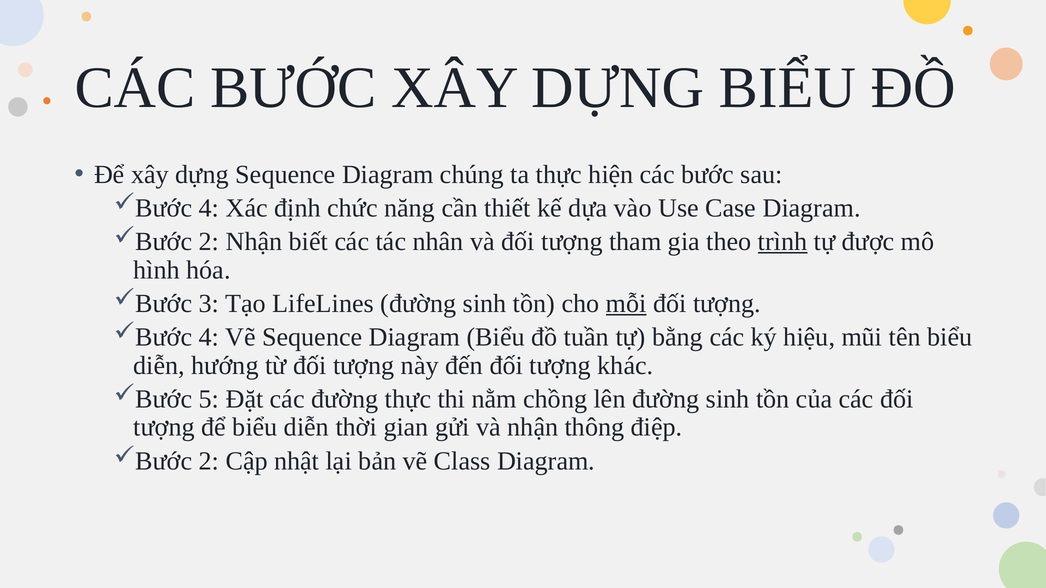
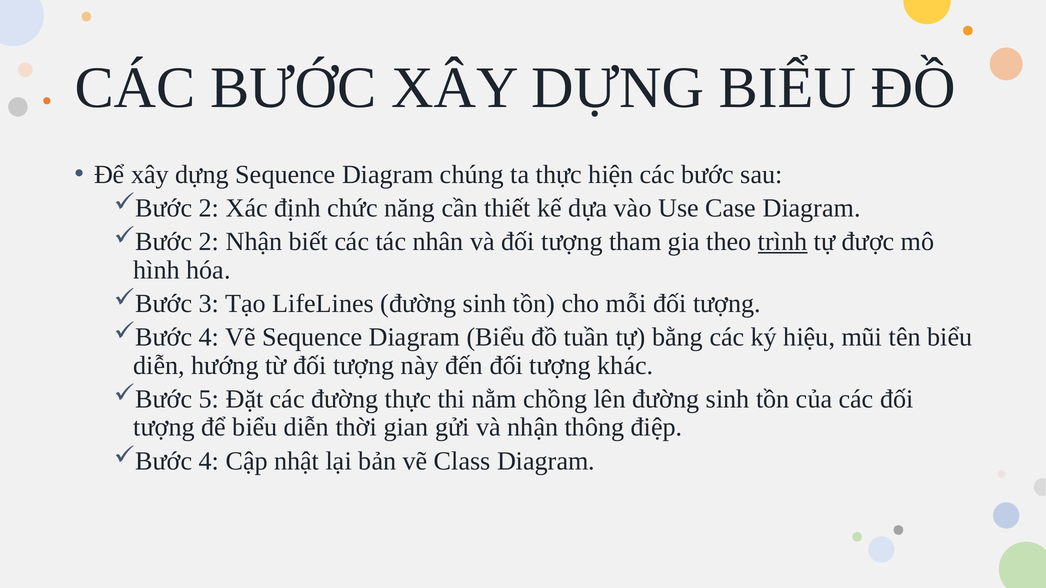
4: 4 -> 2 (209, 208)
mỗi underline: present -> none (626, 304)
2: 2 -> 4 (209, 461)
